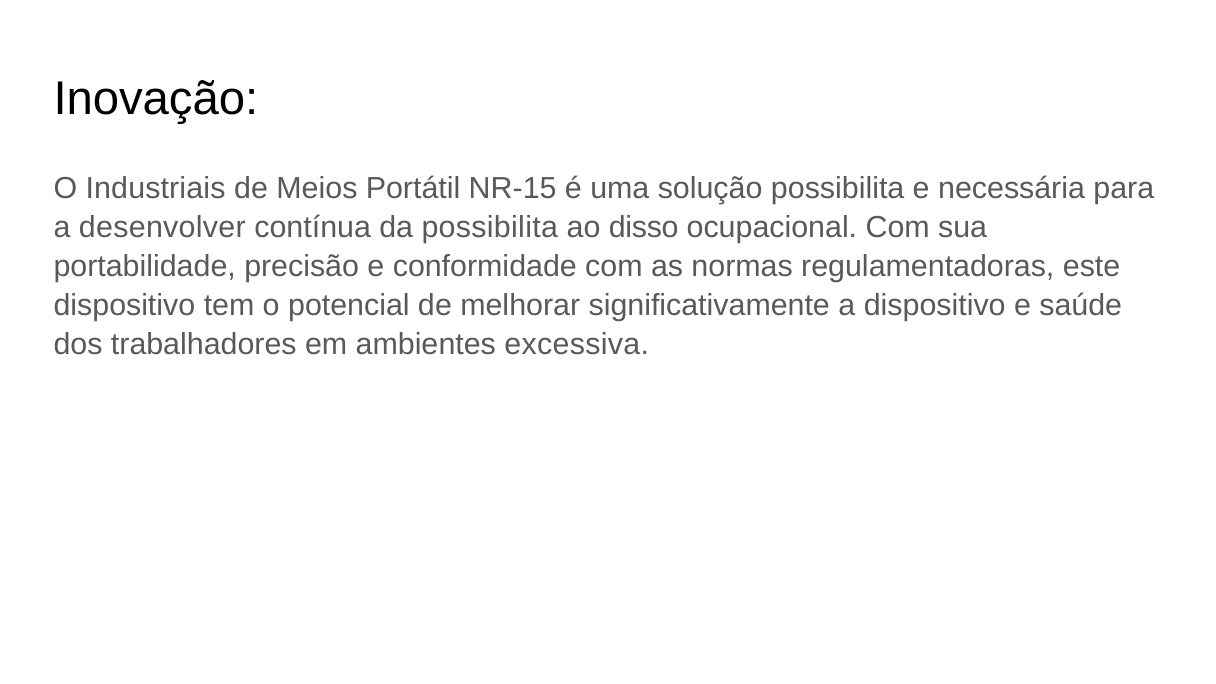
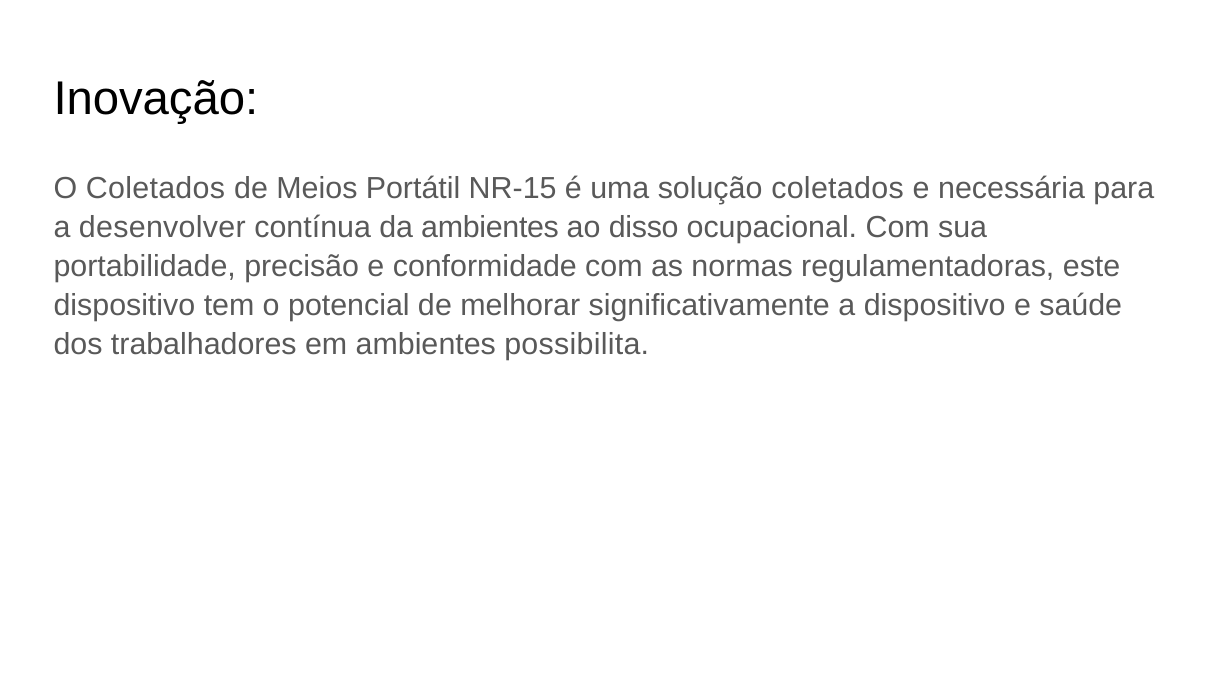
O Industriais: Industriais -> Coletados (155, 188)
solução possibilita: possibilita -> coletados (838, 188)
da possibilita: possibilita -> ambientes (490, 227)
excessiva: excessiva -> possibilita (577, 344)
